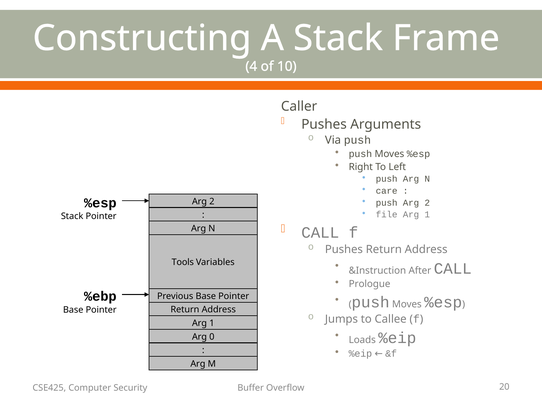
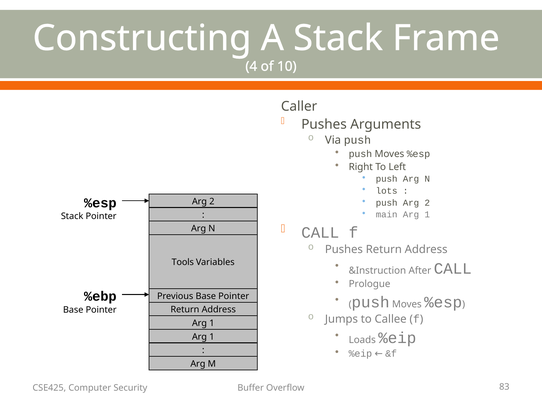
care: care -> lots (387, 191)
file: file -> main (387, 215)
0: 0 -> 1 (212, 337)
20: 20 -> 83 (504, 387)
